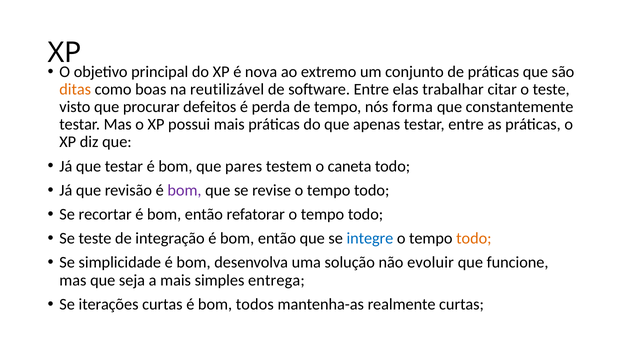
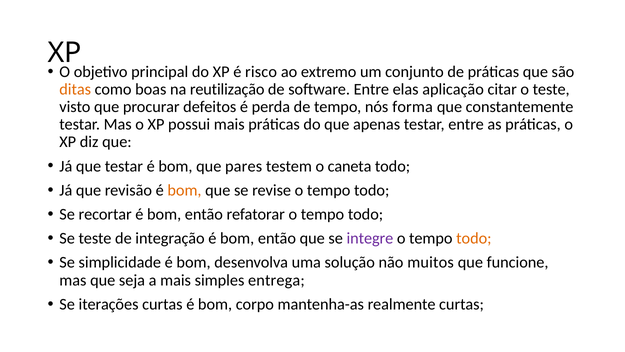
nova: nova -> risco (261, 72)
reutilizável: reutilizável -> reutilização (227, 89)
trabalhar: trabalhar -> aplicação (453, 89)
bom colour: purple -> orange (184, 190)
integre colour: blue -> purple (370, 238)
evoluir: evoluir -> muitos (431, 262)
todos: todos -> corpo (255, 304)
